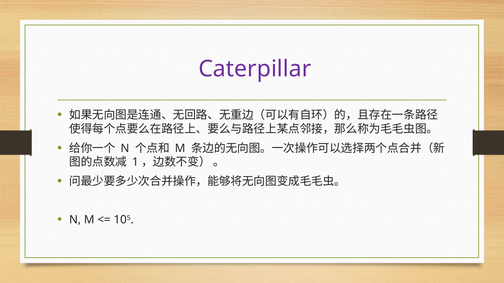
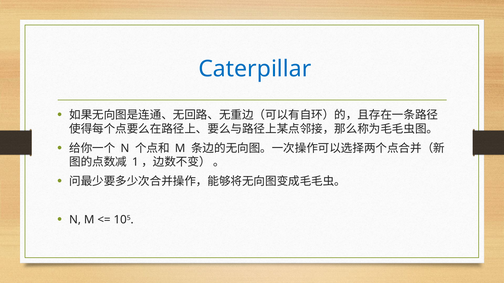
Caterpillar colour: purple -> blue (255, 69)
